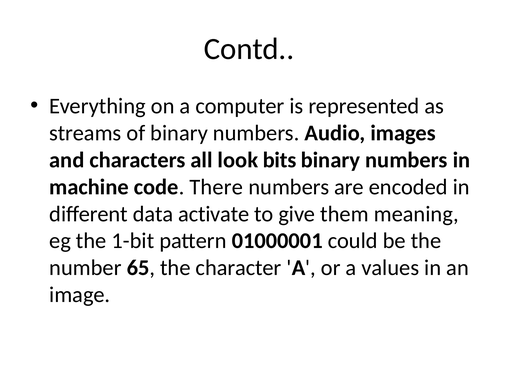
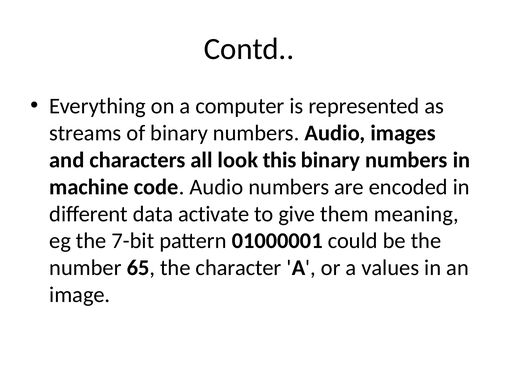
bits: bits -> this (279, 160)
code There: There -> Audio (216, 187)
1-bit: 1-bit -> 7-bit (133, 241)
